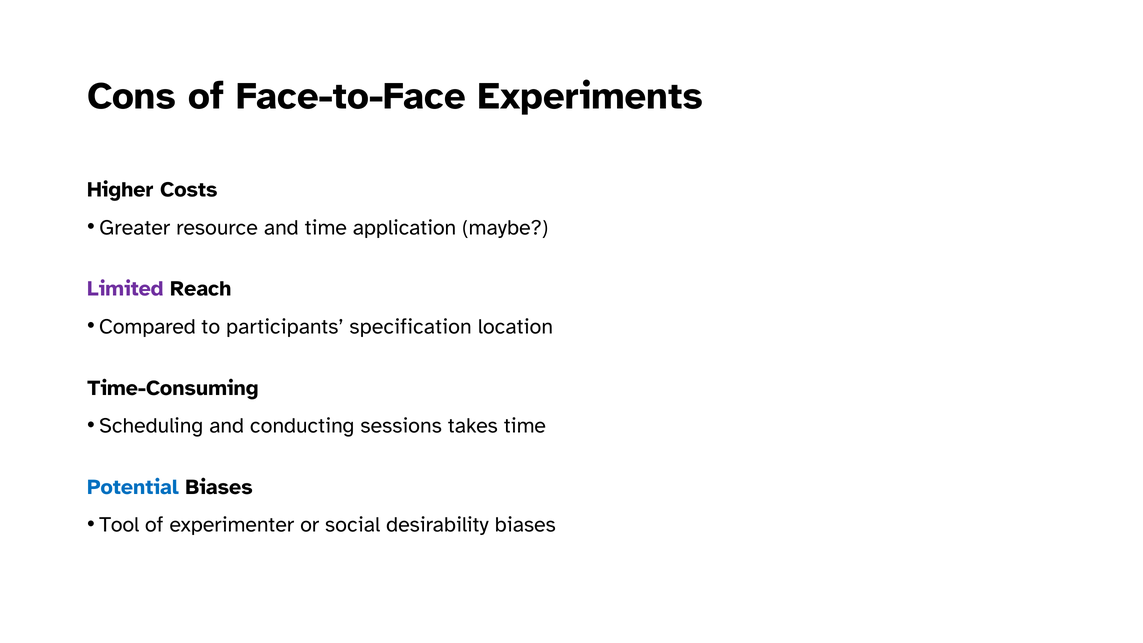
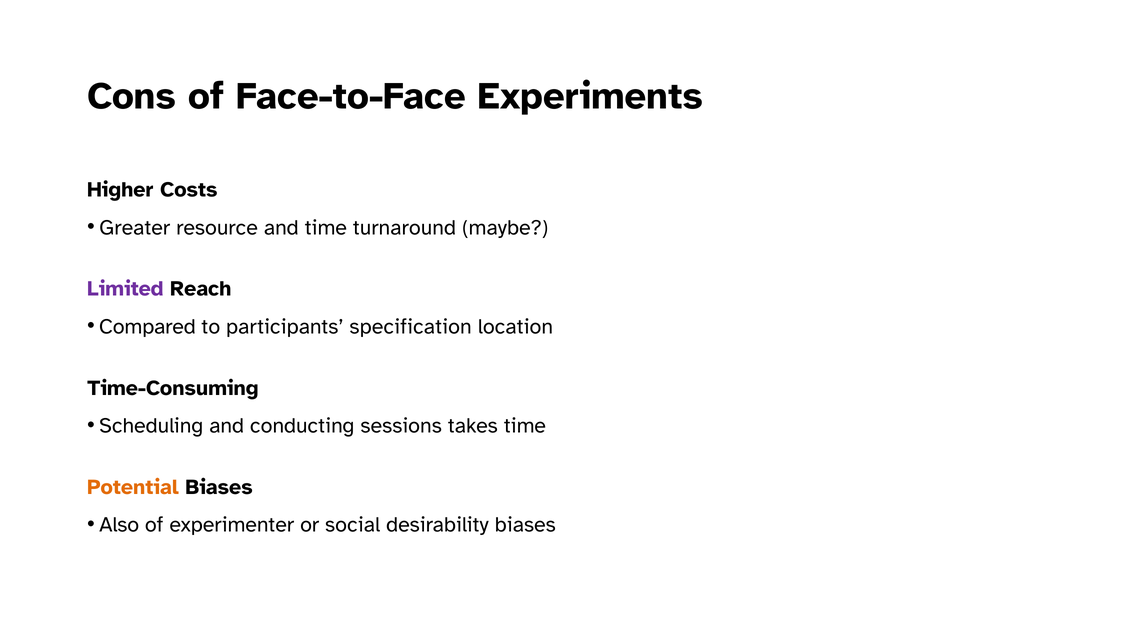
application: application -> turnaround (404, 227)
Potential colour: blue -> orange (133, 487)
Tool: Tool -> Also (119, 525)
